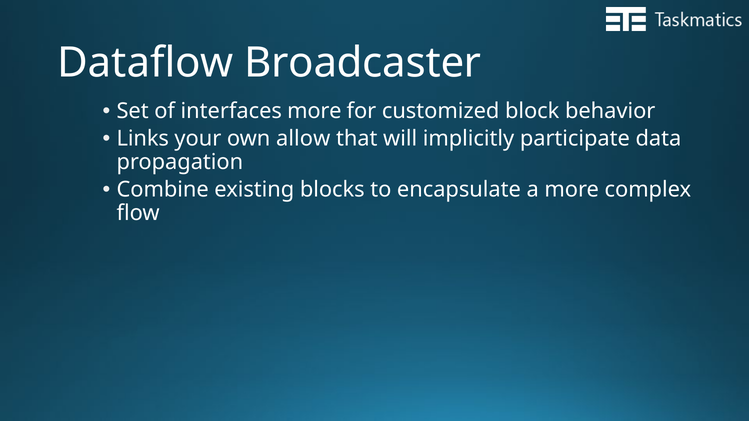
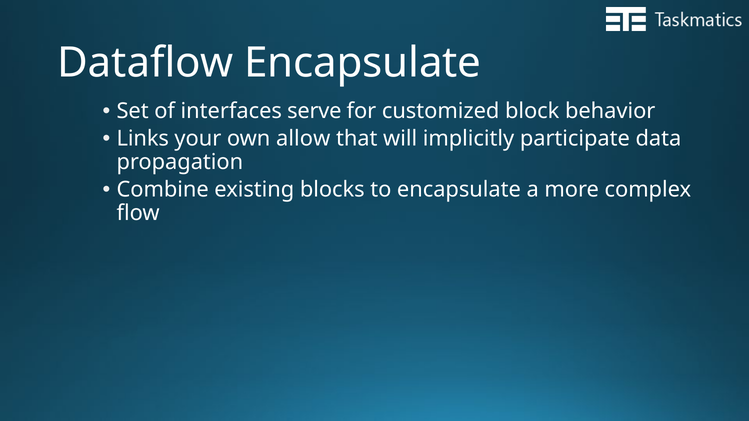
Dataflow Broadcaster: Broadcaster -> Encapsulate (363, 63)
interfaces more: more -> serve (314, 111)
